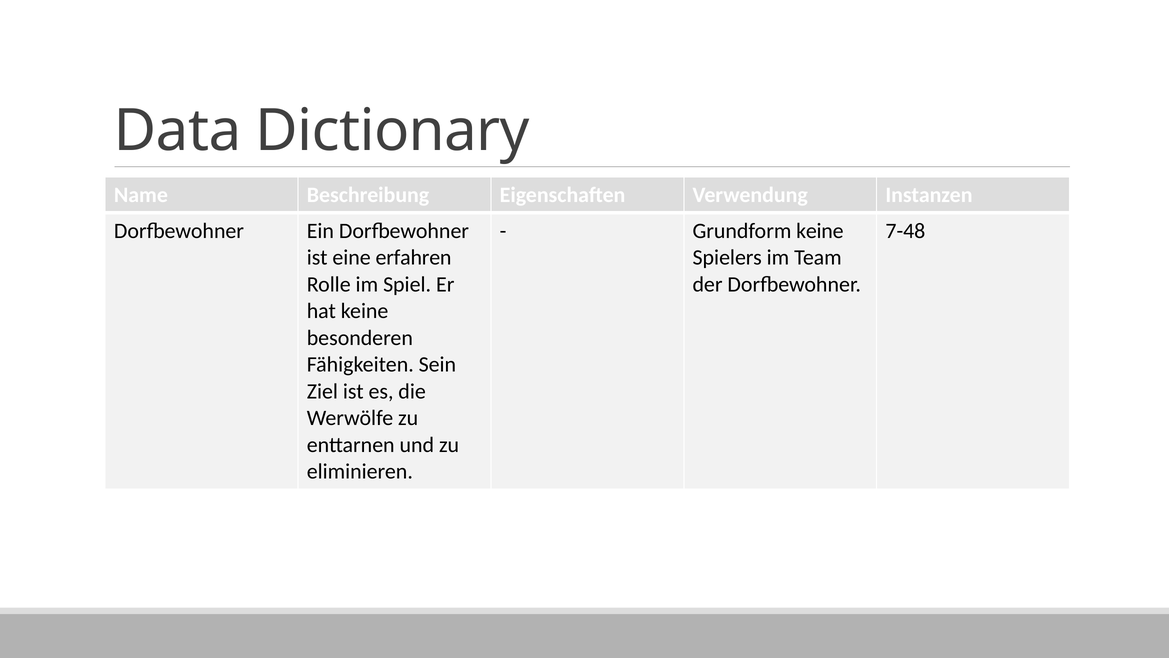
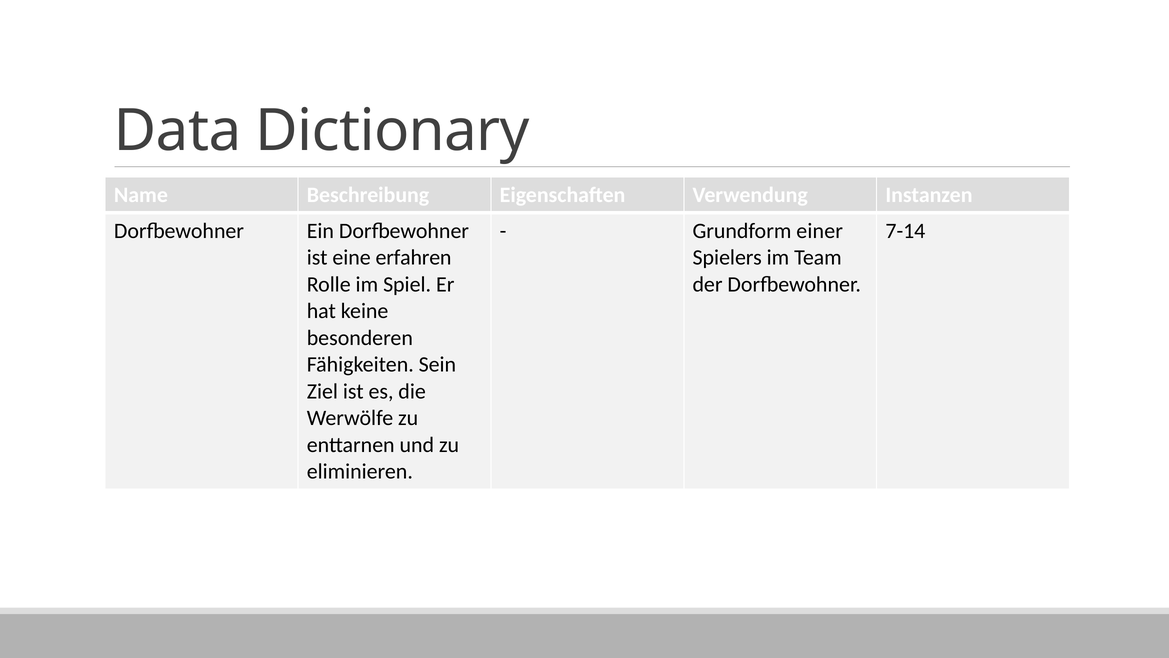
Grundform keine: keine -> einer (820, 231)
7-48: 7-48 -> 7-14 (905, 231)
